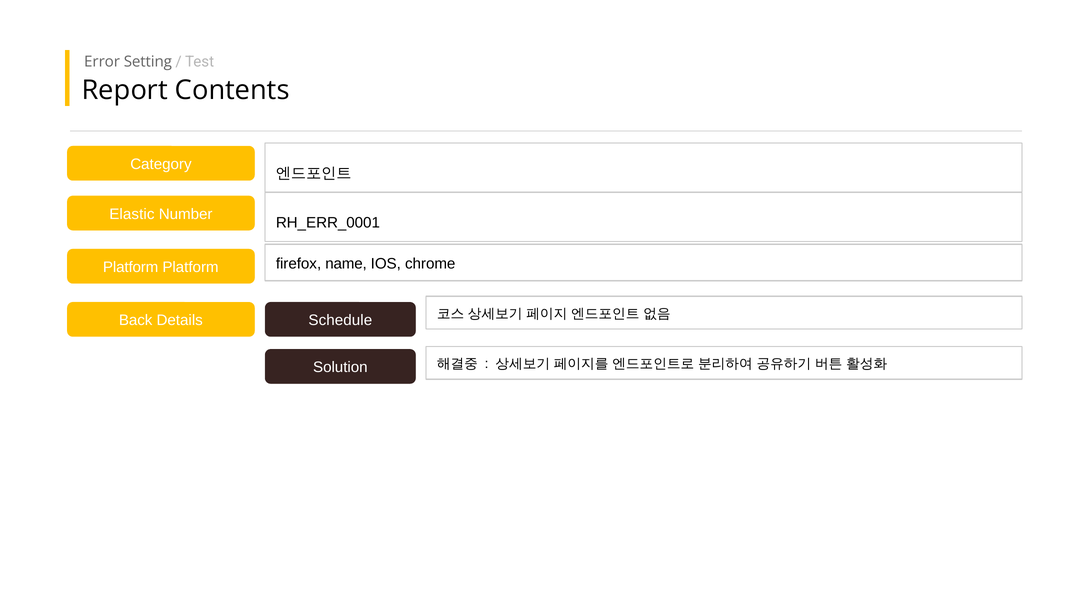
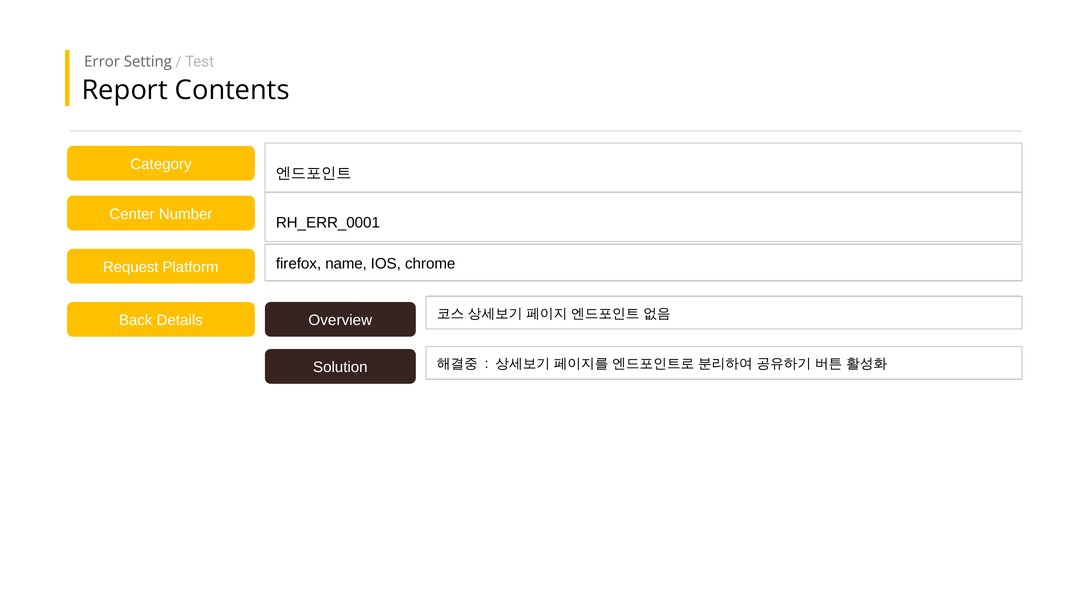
Elastic: Elastic -> Center (132, 214)
Platform: Platform -> Request (131, 267)
Schedule: Schedule -> Overview (340, 321)
